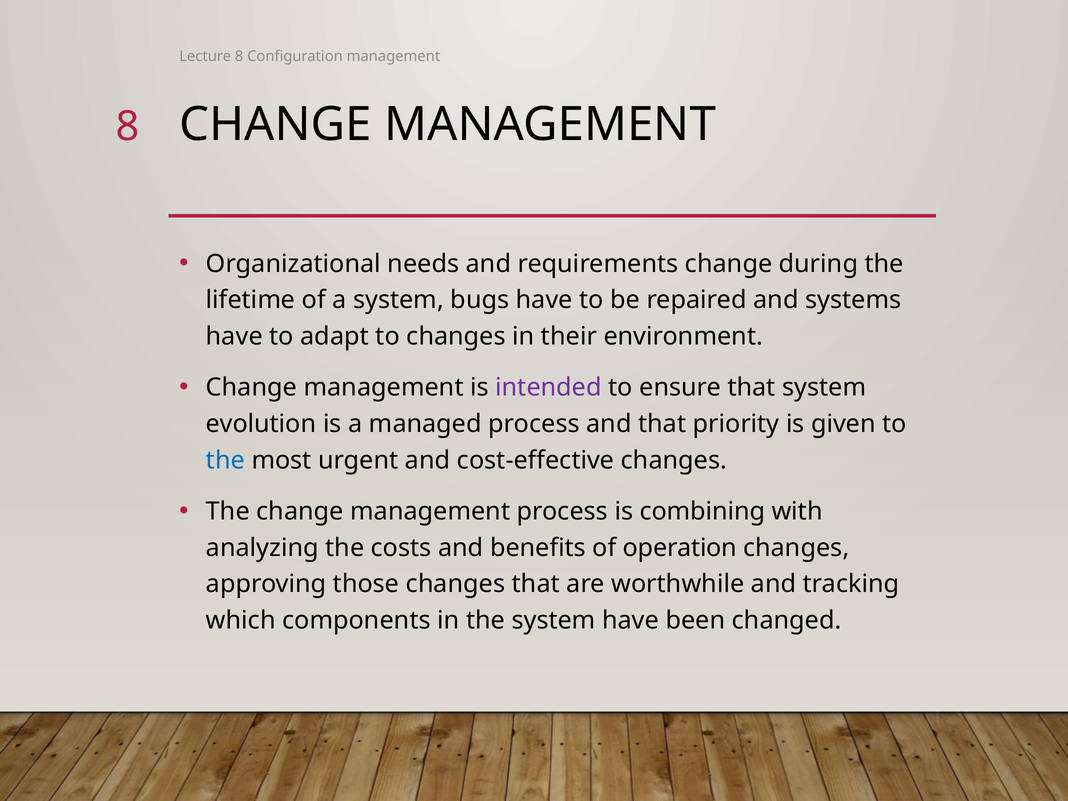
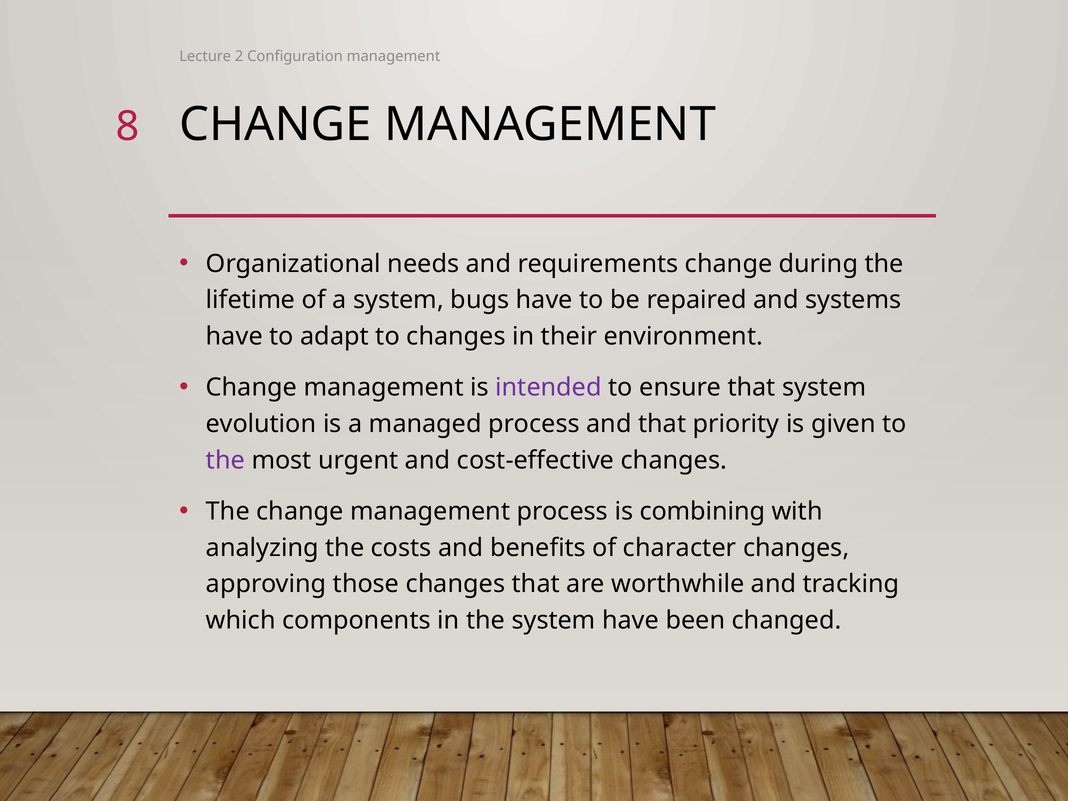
Lecture 8: 8 -> 2 (239, 56)
the colour: blue -> purple (225, 460)
operation: operation -> character (680, 548)
